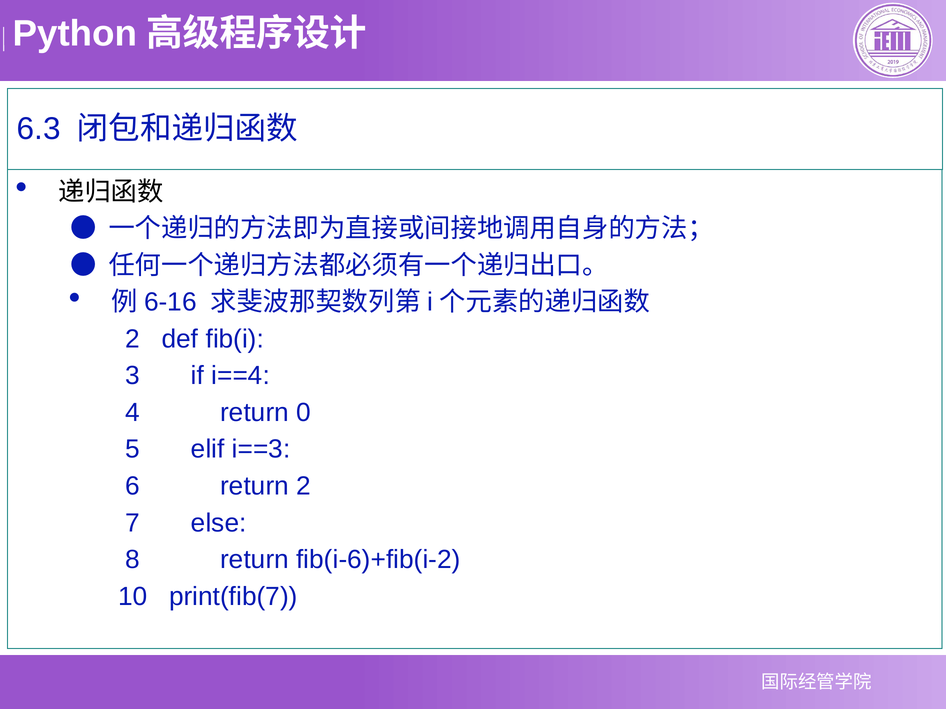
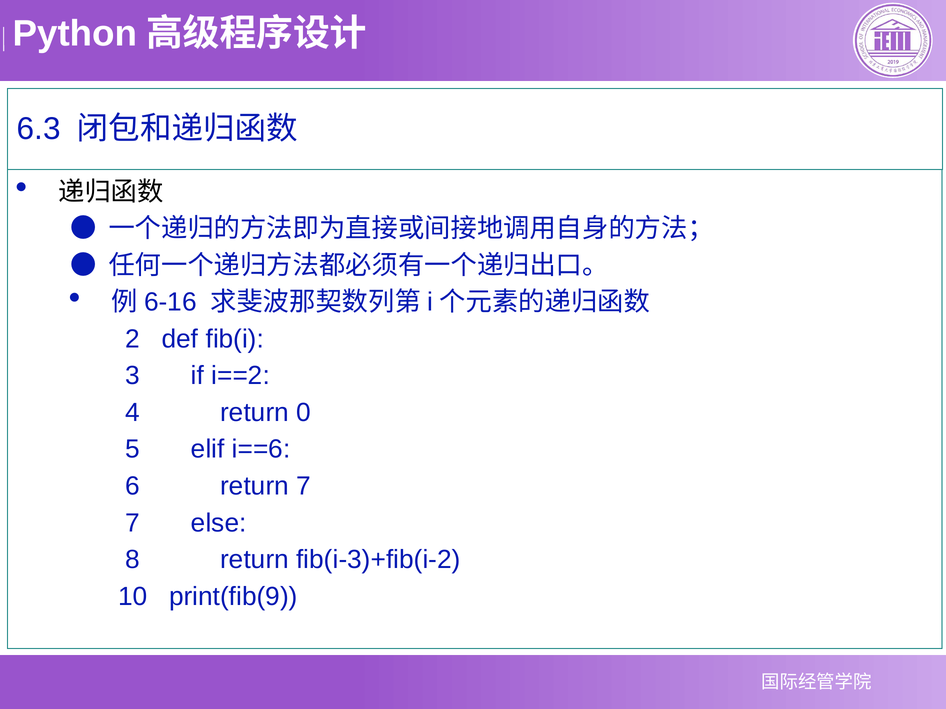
i==4: i==4 -> i==2 (241, 376)
i==3: i==3 -> i==6 (261, 450)
return 2: 2 -> 7 (303, 486)
fib(i-6)+fib(i-2: fib(i-6)+fib(i-2 -> fib(i-3)+fib(i-2 (378, 560)
print(fib(7: print(fib(7 -> print(fib(9 (233, 597)
